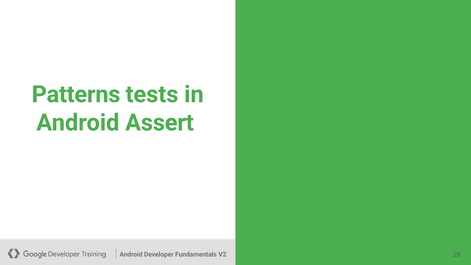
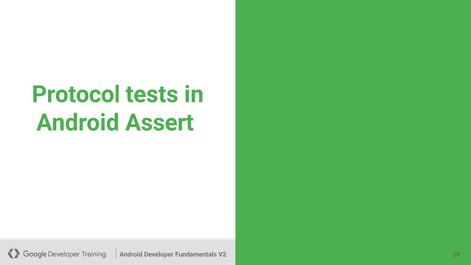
Patterns: Patterns -> Protocol (76, 94)
